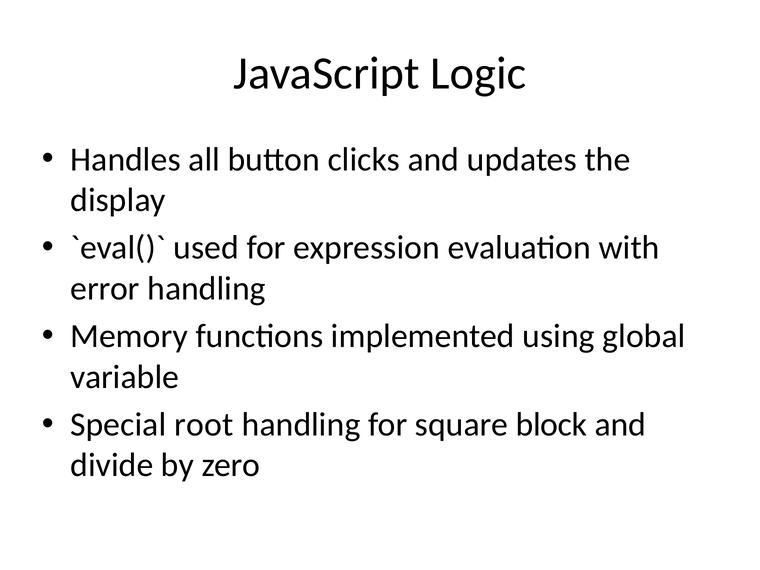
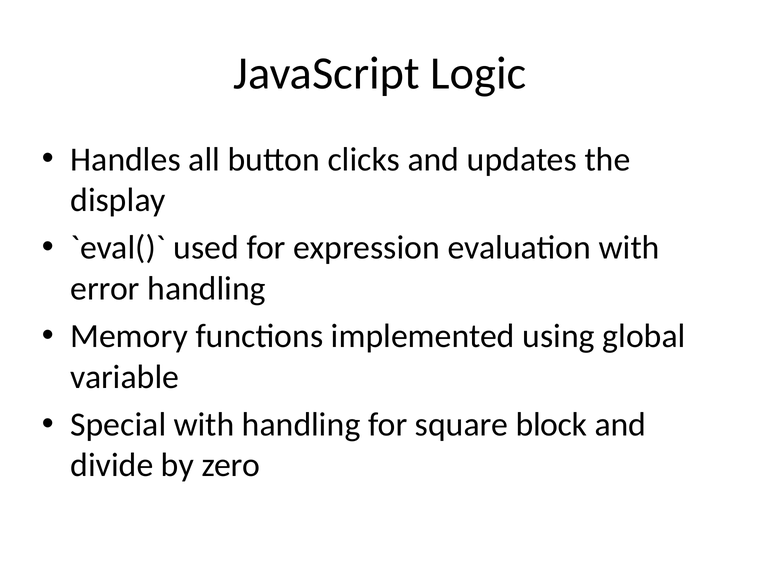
Special root: root -> with (204, 425)
